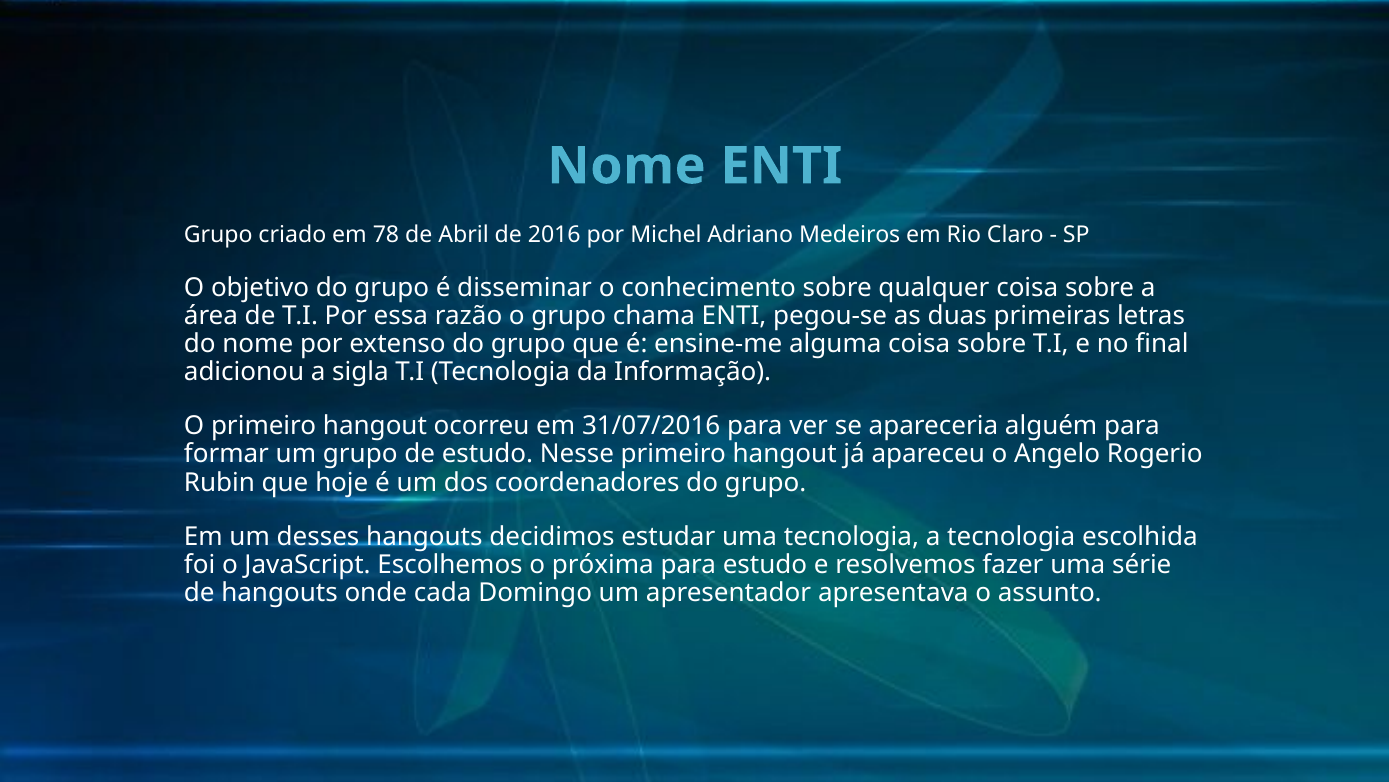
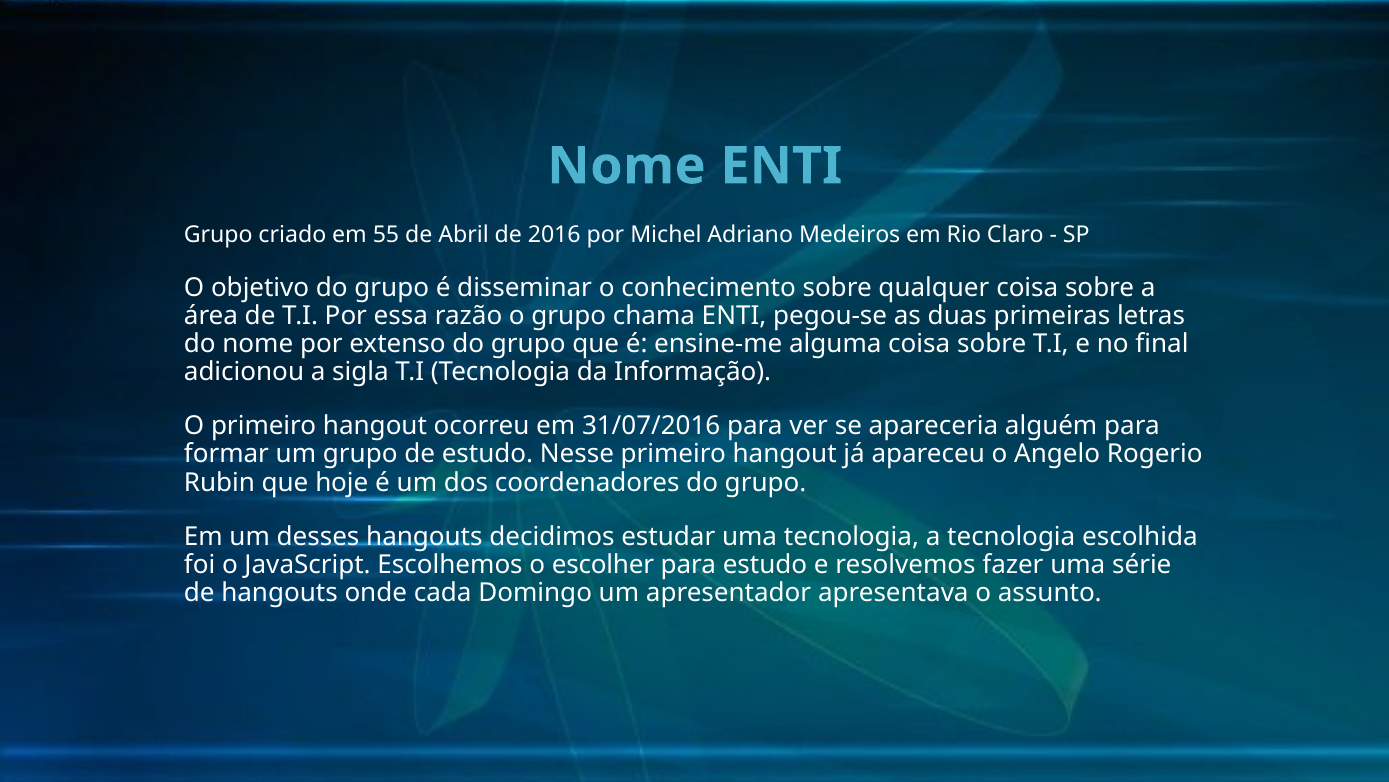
78: 78 -> 55 (386, 235)
próxima: próxima -> escolher (603, 564)
